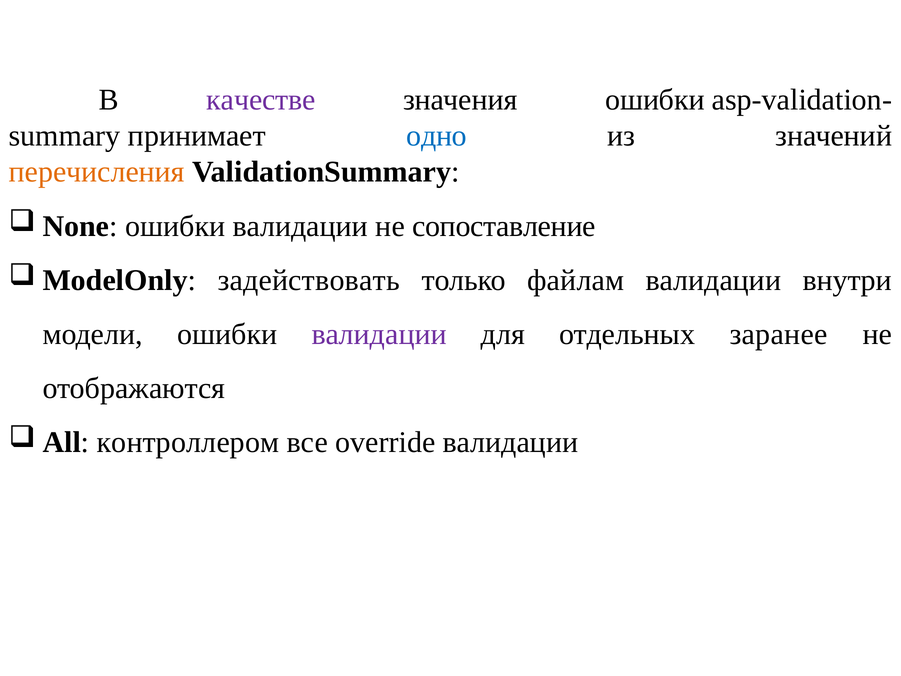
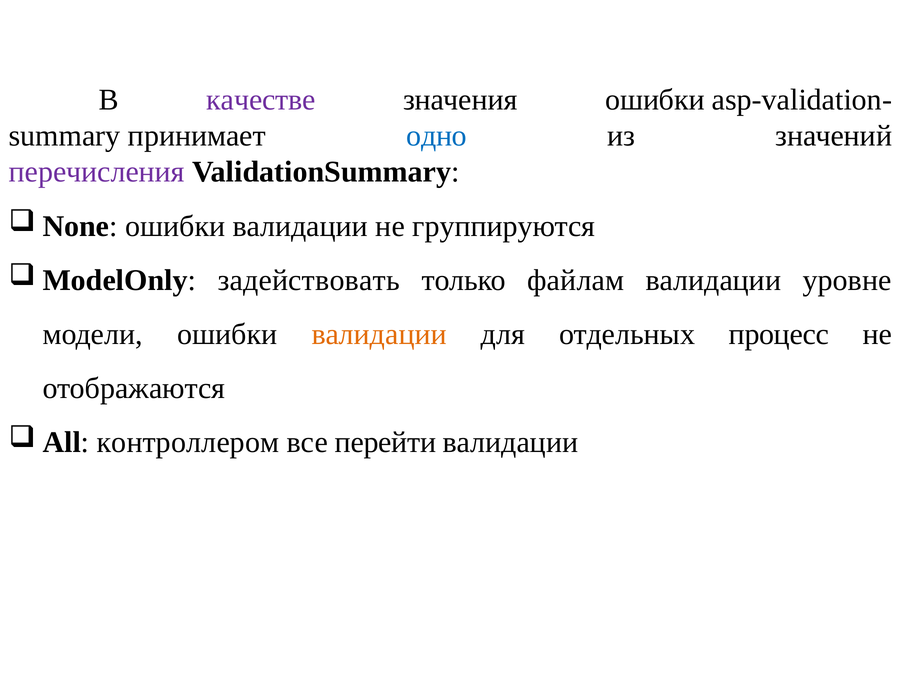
перечисления colour: orange -> purple (97, 172)
сопоставление: сопоставление -> группируются (504, 226)
внутри: внутри -> уровне (847, 280)
валидации colour: purple -> orange (379, 334)
заранее: заранее -> процесс (779, 334)
override: override -> перейти (386, 442)
